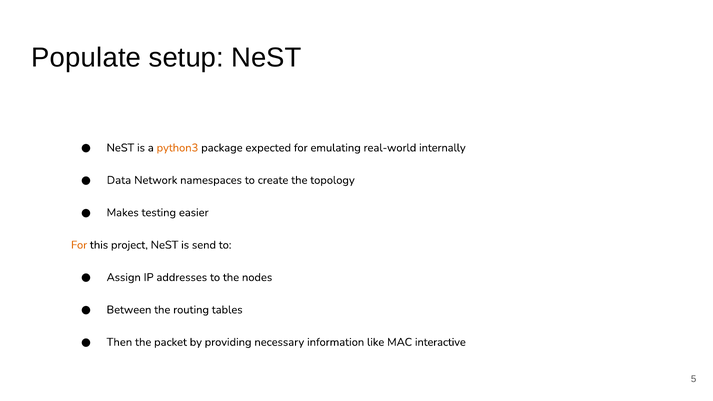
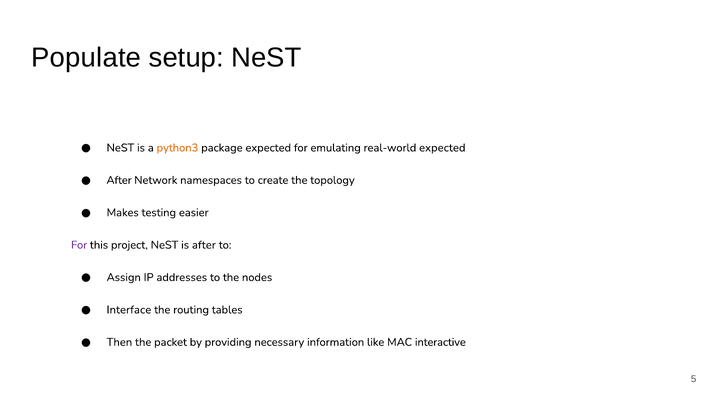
real-world internally: internally -> expected (442, 148)
Data: Data -> After (119, 180)
For colour: orange -> purple (79, 245)
is send: send -> after (204, 245)
Between: Between -> Interface (129, 310)
